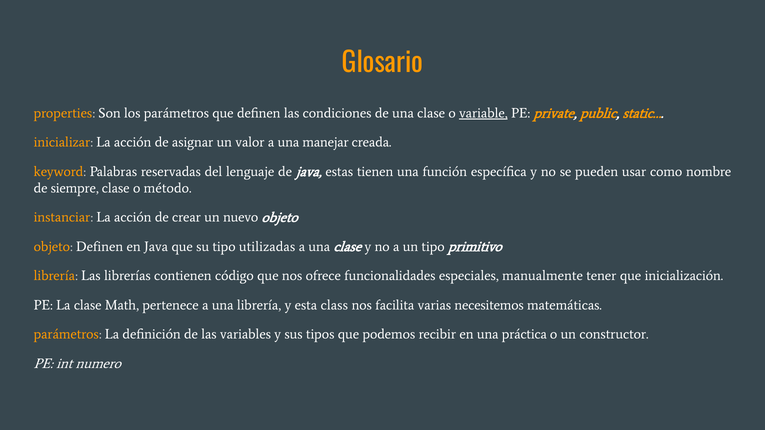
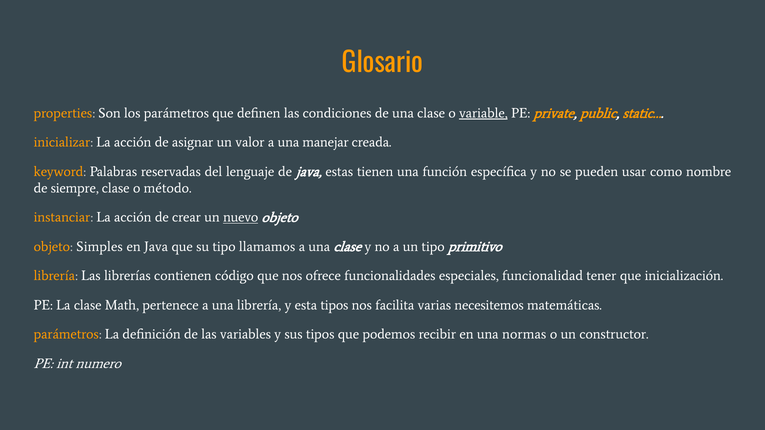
nuevo underline: none -> present (241, 217)
objeto Definen: Definen -> Simples (100, 247)
utilizadas: utilizadas -> llamamos (267, 247)
manualmente: manualmente -> funcionalidad (543, 276)
esta class: class -> tipos (334, 305)
práctica: práctica -> normas (524, 334)
